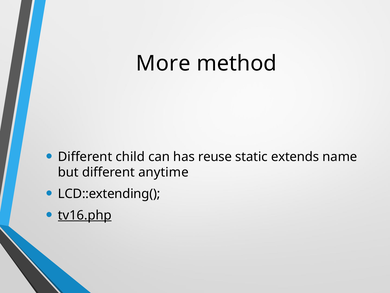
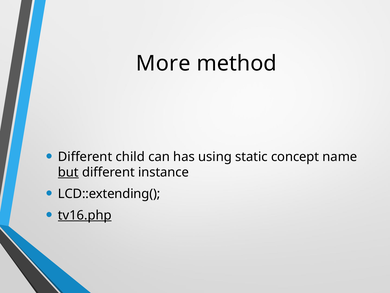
reuse: reuse -> using (215, 156)
extends: extends -> concept (295, 156)
but underline: none -> present (68, 172)
anytime: anytime -> instance (164, 172)
